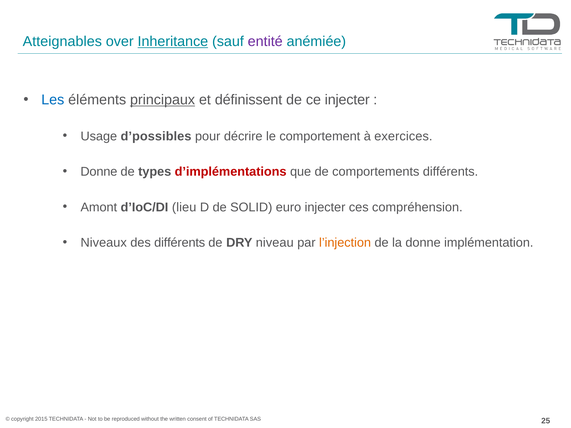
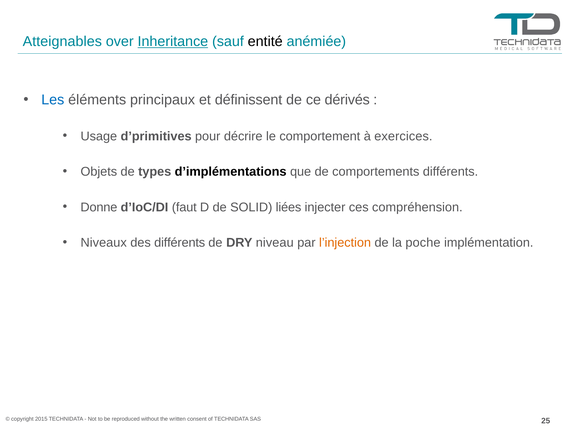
entité colour: purple -> black (265, 42)
principaux underline: present -> none (163, 100)
ce injecter: injecter -> dérivés (347, 100)
d’possibles: d’possibles -> d’primitives (156, 136)
Donne: Donne -> Objets (99, 172)
d’implémentations colour: red -> black (231, 172)
Amont: Amont -> Donne (99, 207)
lieu: lieu -> faut (184, 207)
euro: euro -> liées (289, 207)
la donne: donne -> poche (423, 243)
